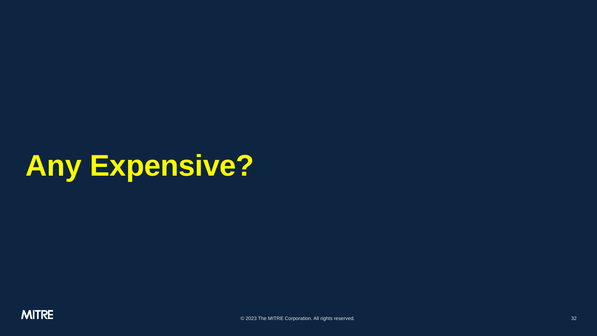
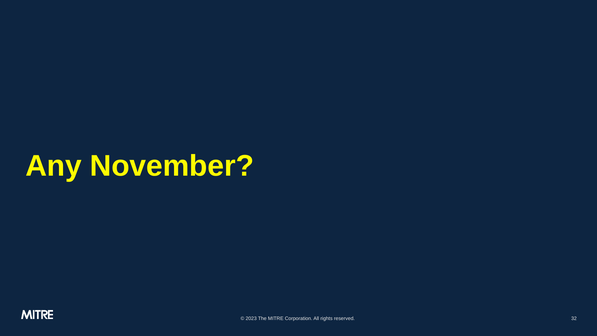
Expensive: Expensive -> November (172, 166)
